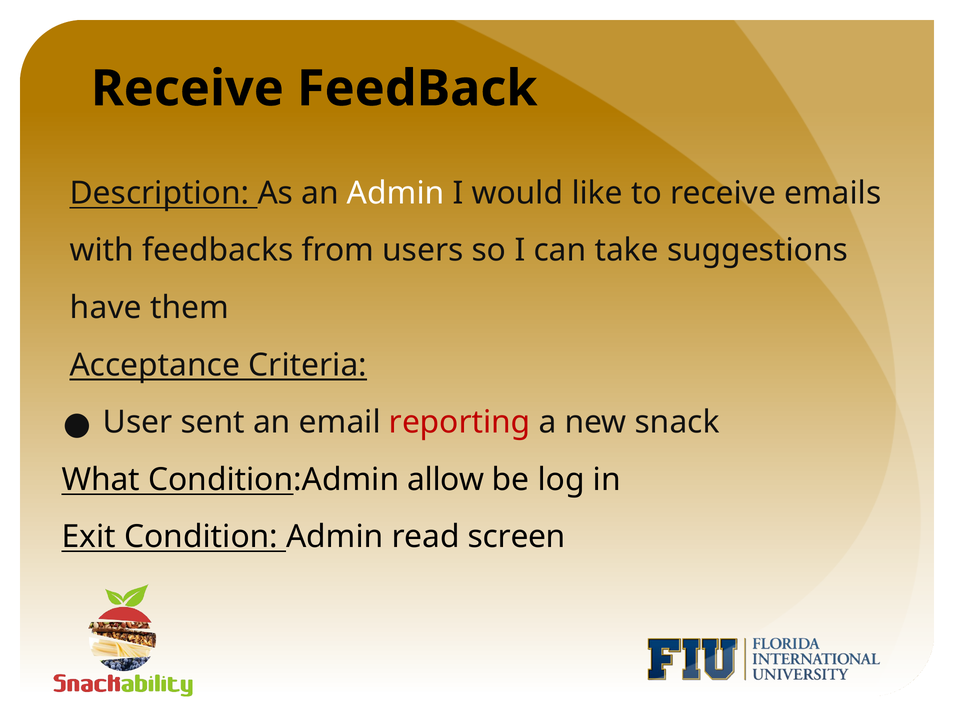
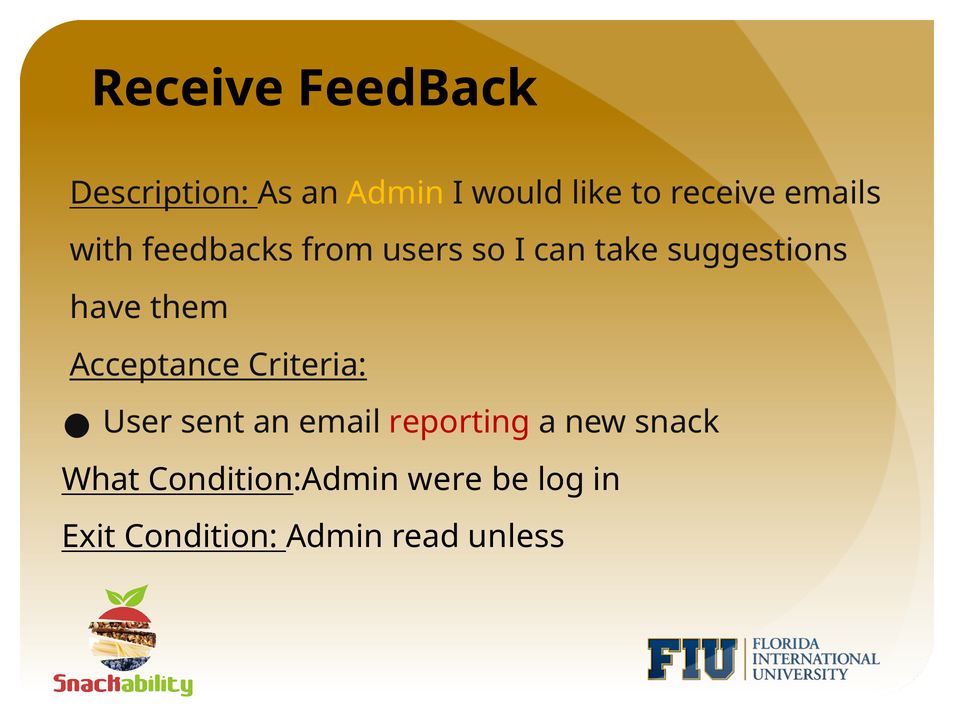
Admin colour: white -> yellow (396, 193)
allow: allow -> were (445, 479)
screen: screen -> unless (516, 536)
